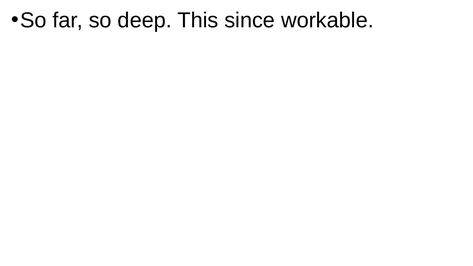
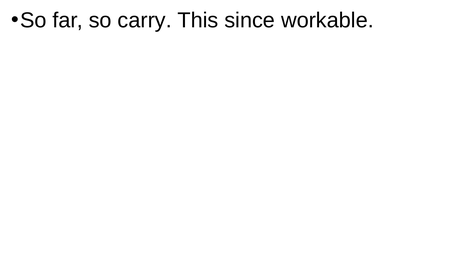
deep: deep -> carry (145, 20)
